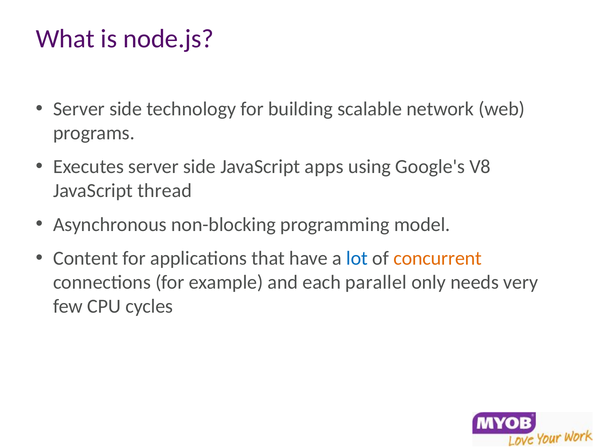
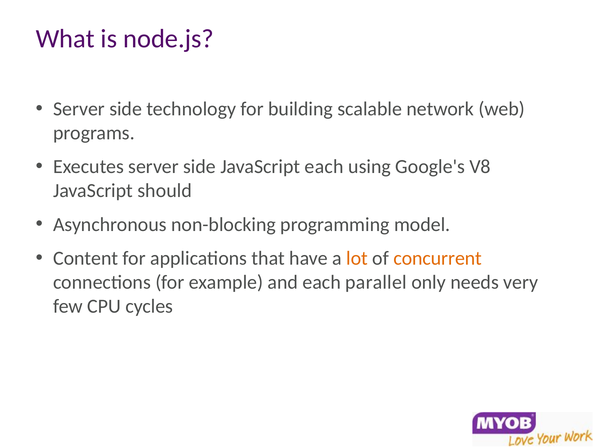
JavaScript apps: apps -> each (324, 167)
thread: thread -> should (165, 191)
lot colour: blue -> orange (357, 258)
